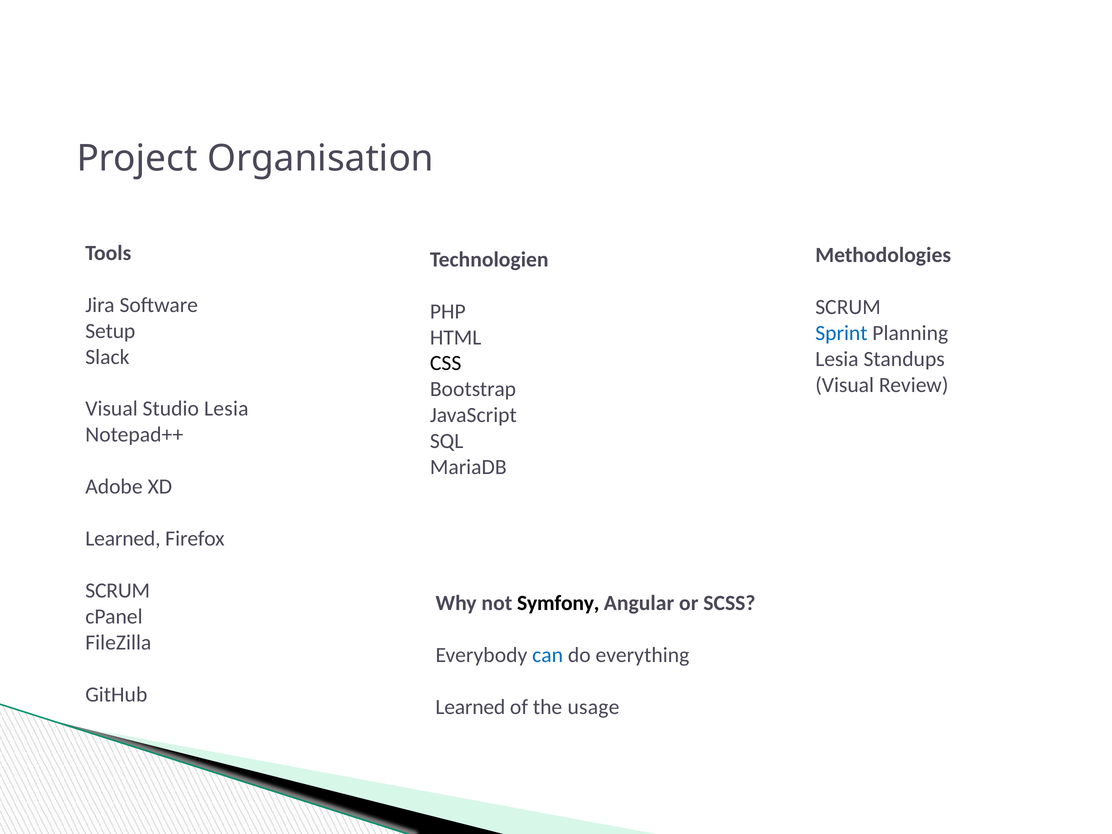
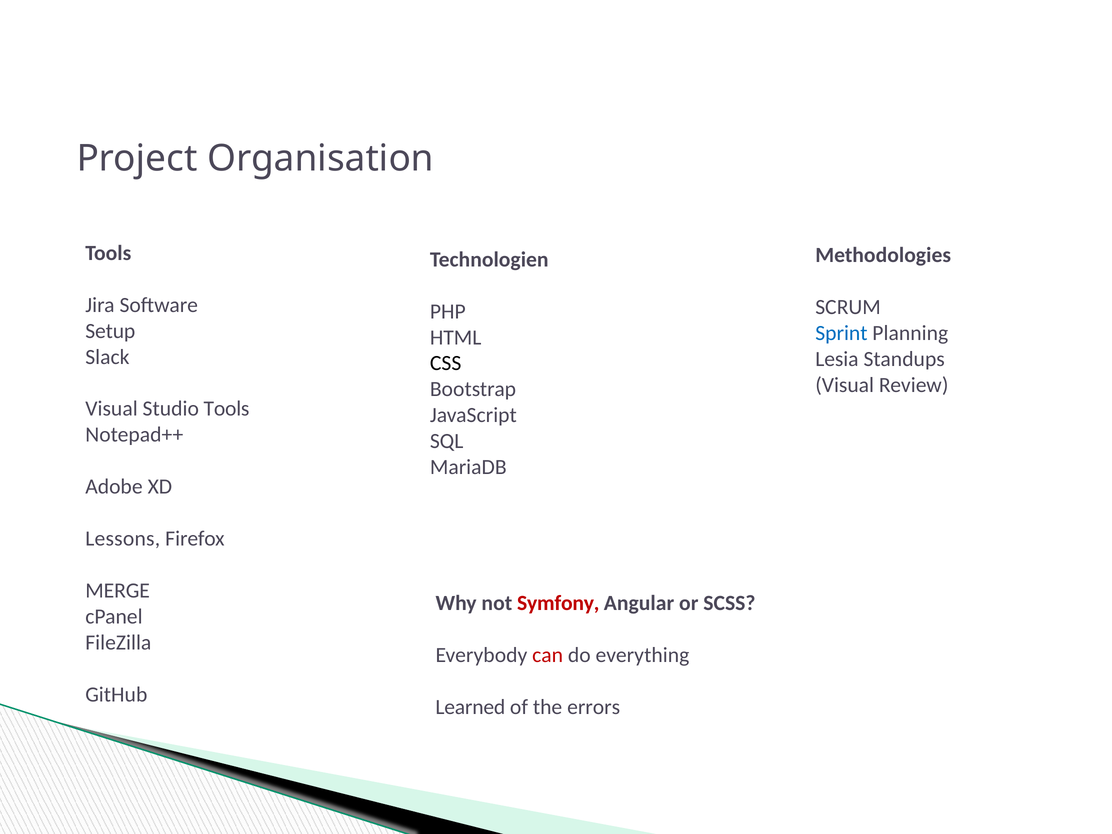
Studio Lesia: Lesia -> Tools (227, 409)
Learned: Learned -> Lessons (123, 539)
SCRUM: SCRUM -> MERGE (118, 591)
Symfony colour: black -> red (558, 603)
can colour: blue -> red (548, 655)
usage: usage -> errors (594, 707)
